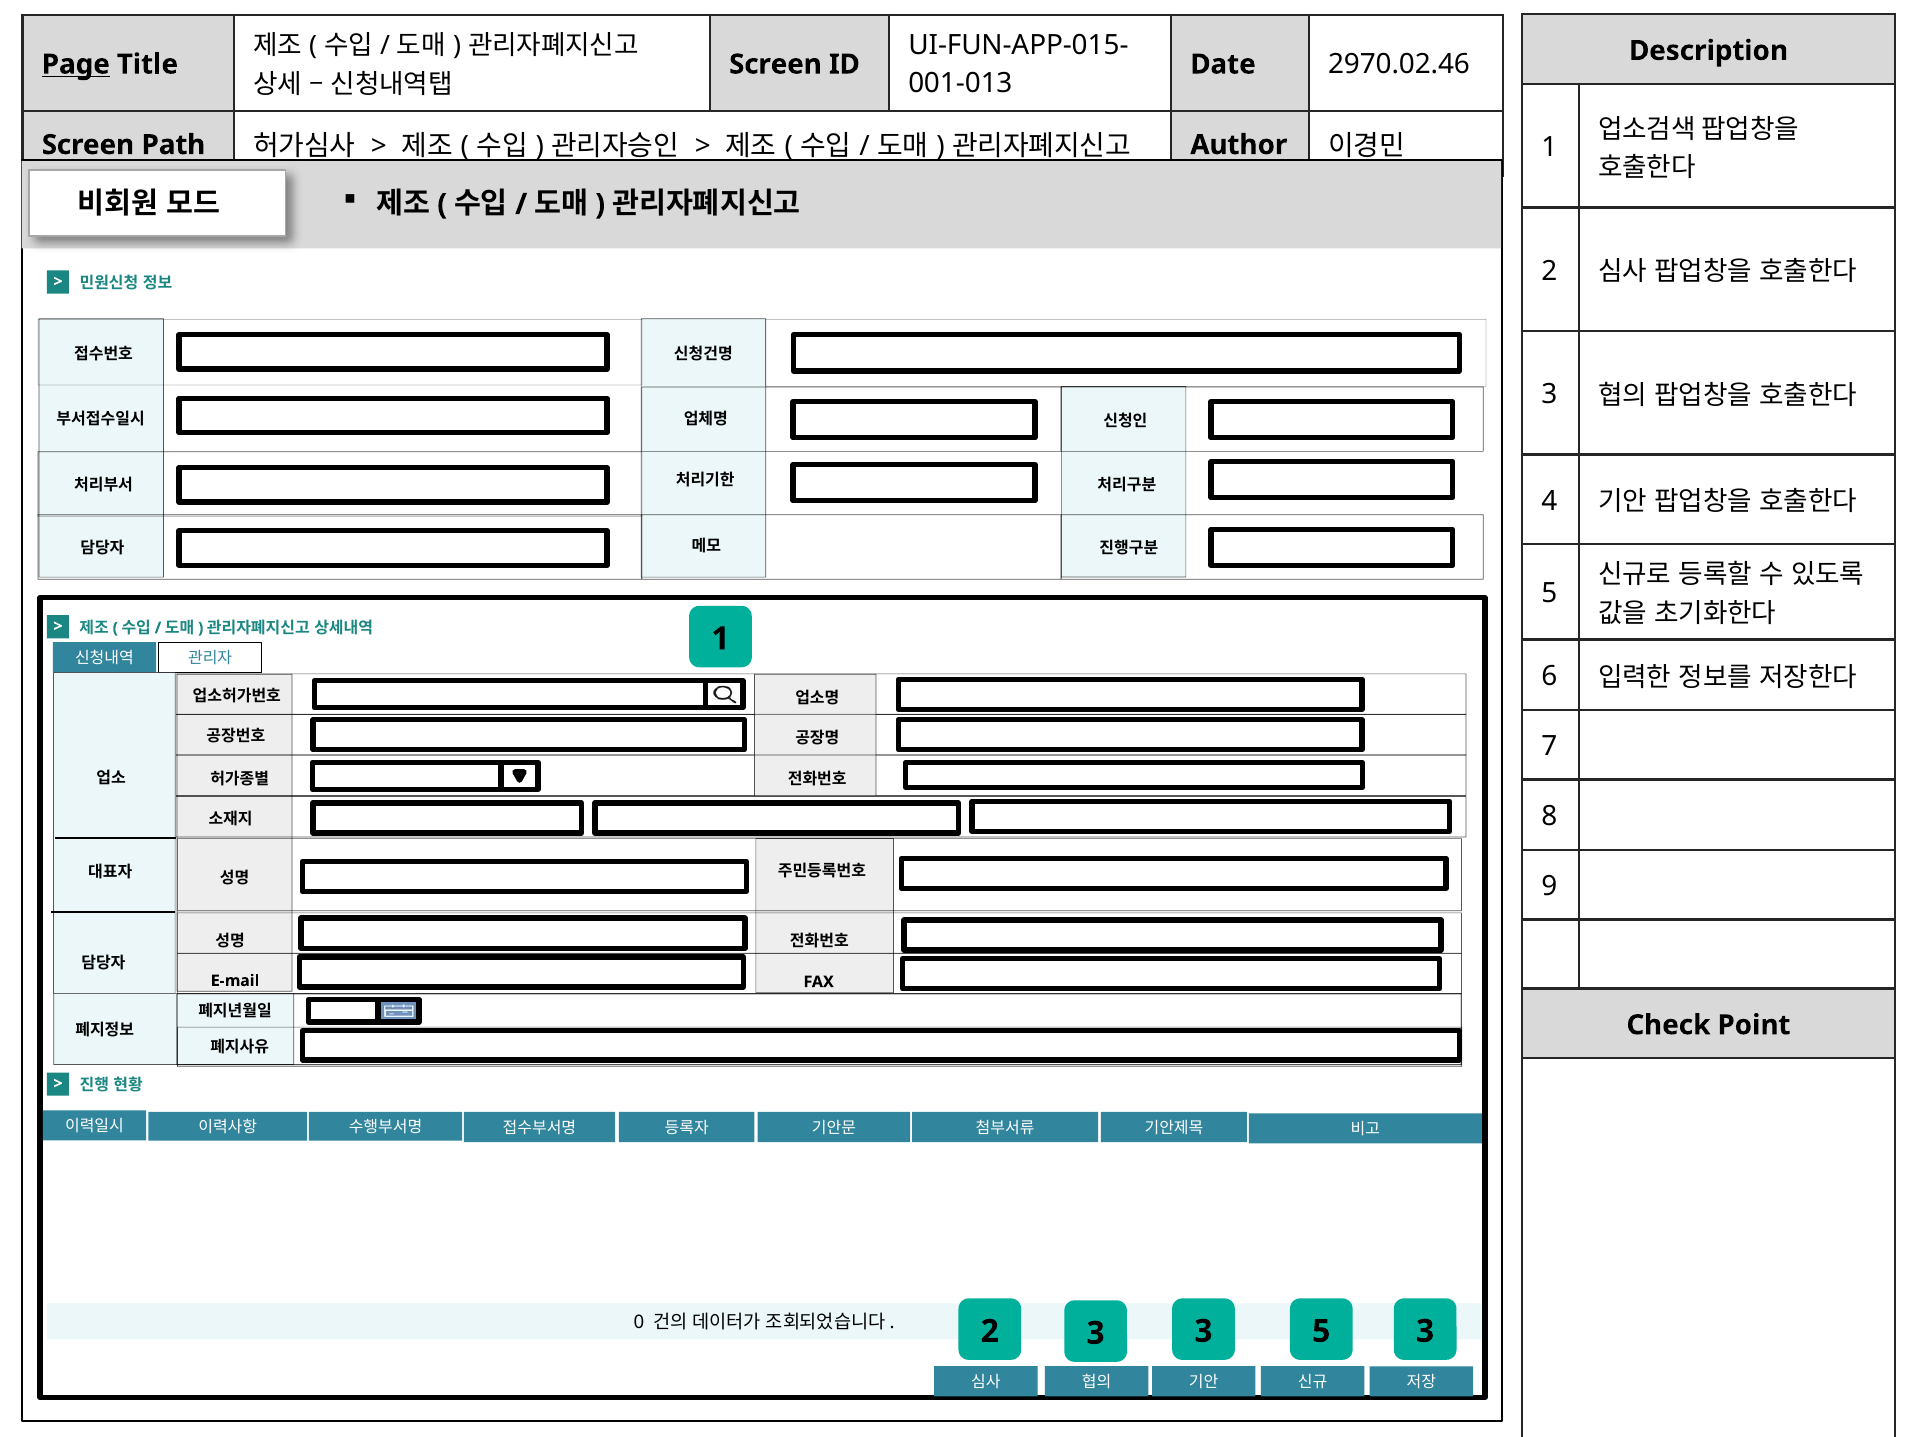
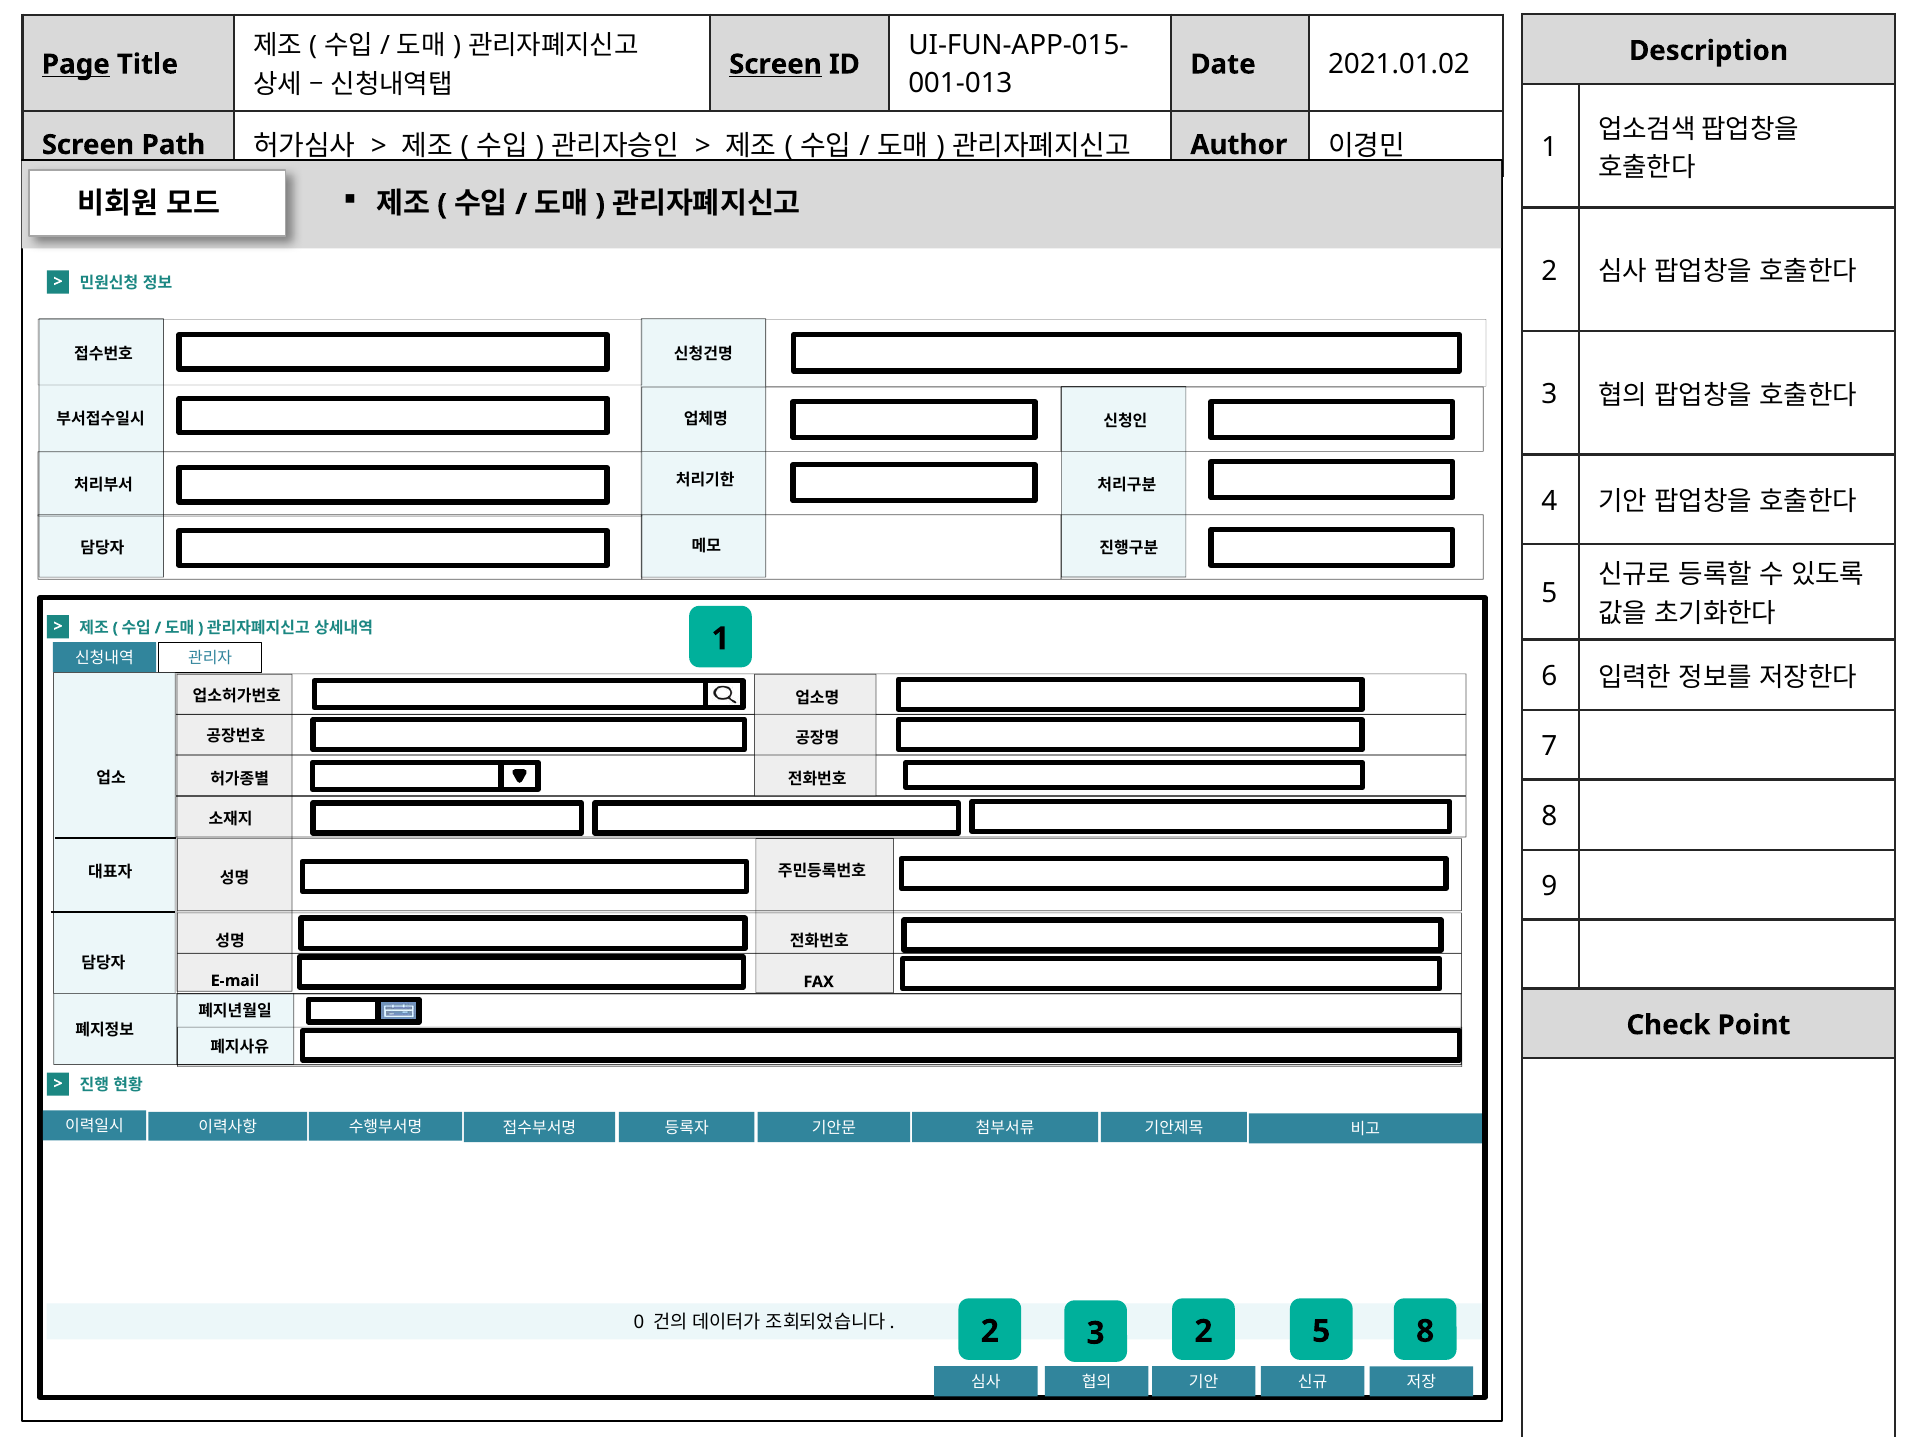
2970.02.46: 2970.02.46 -> 2021.01.02 (1399, 64)
Screen underline: none -> present (775, 64)
3 3: 3 -> 2 (1203, 1332)
5 3: 3 -> 8 (1425, 1332)
